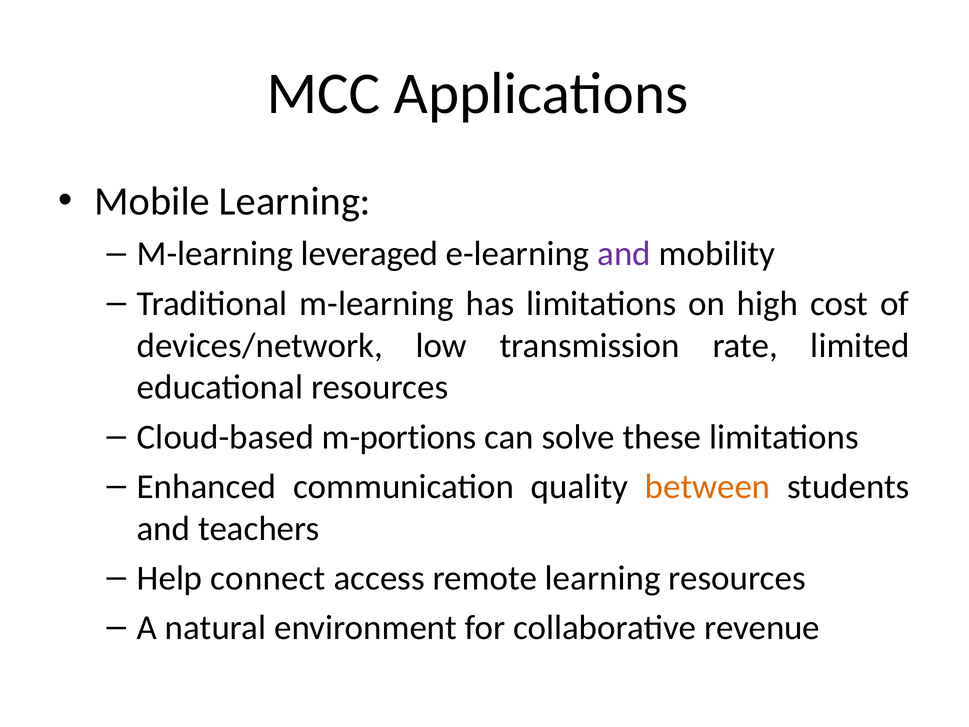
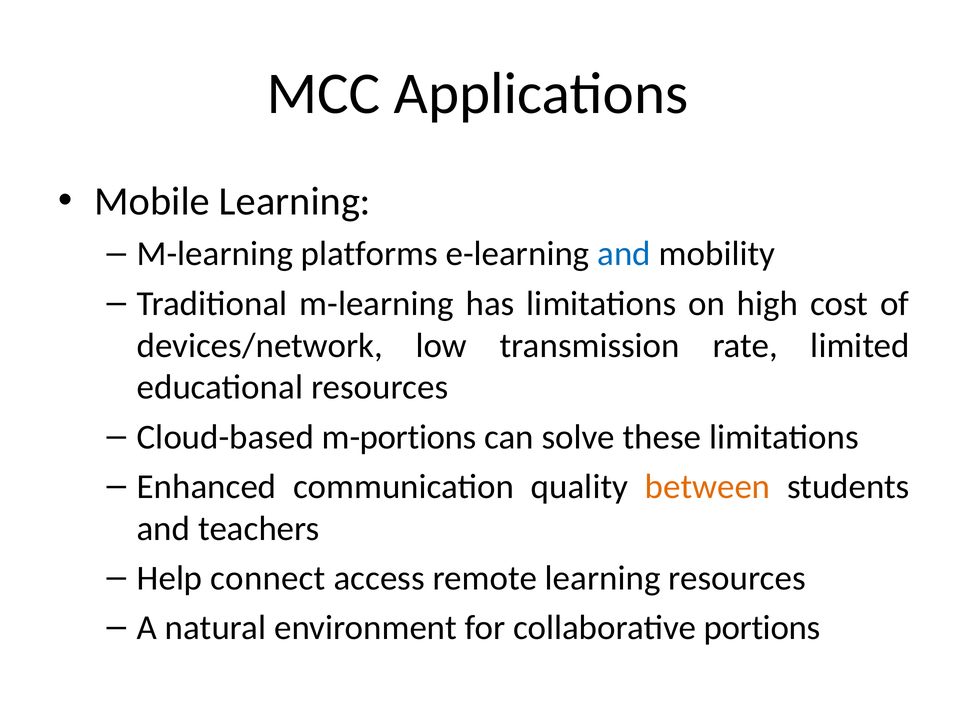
leveraged: leveraged -> platforms (369, 254)
and colour: purple -> blue (624, 254)
revenue: revenue -> portions (762, 627)
